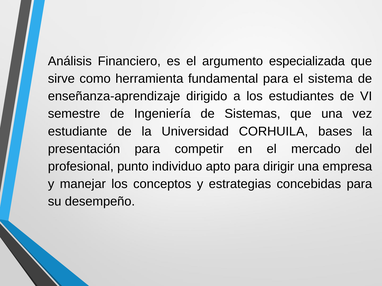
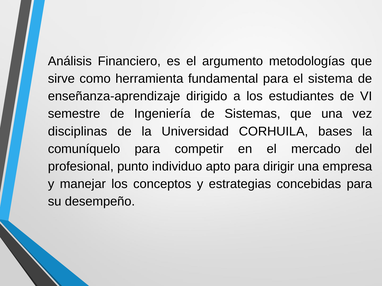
especializada: especializada -> metodologías (307, 61)
estudiante: estudiante -> disciplinas (78, 132)
presentación: presentación -> comuníquelo (84, 149)
